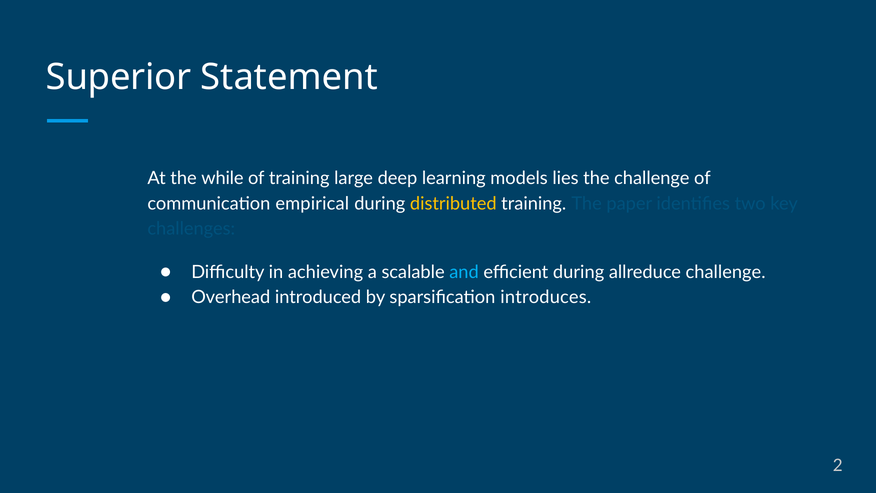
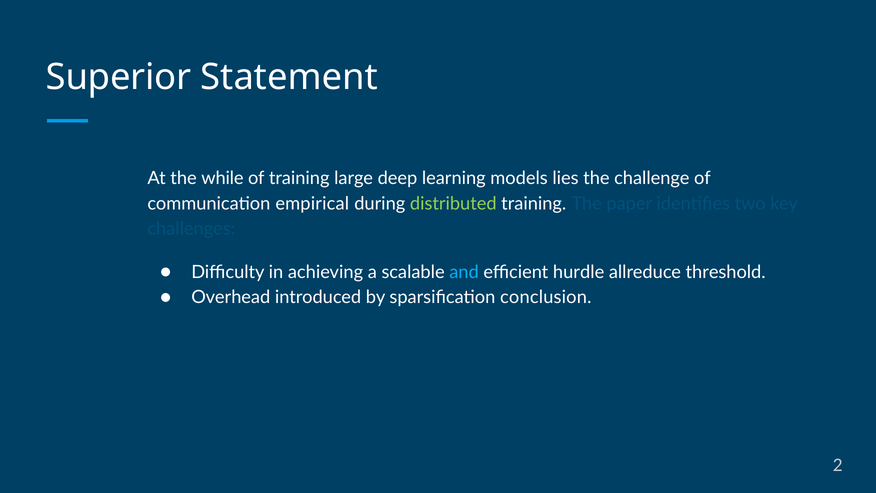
distributed colour: yellow -> light green (453, 203)
efficient during: during -> hurdle (579, 272)
allreduce challenge: challenge -> threshold (726, 272)
introduces: introduces -> conclusion (546, 297)
